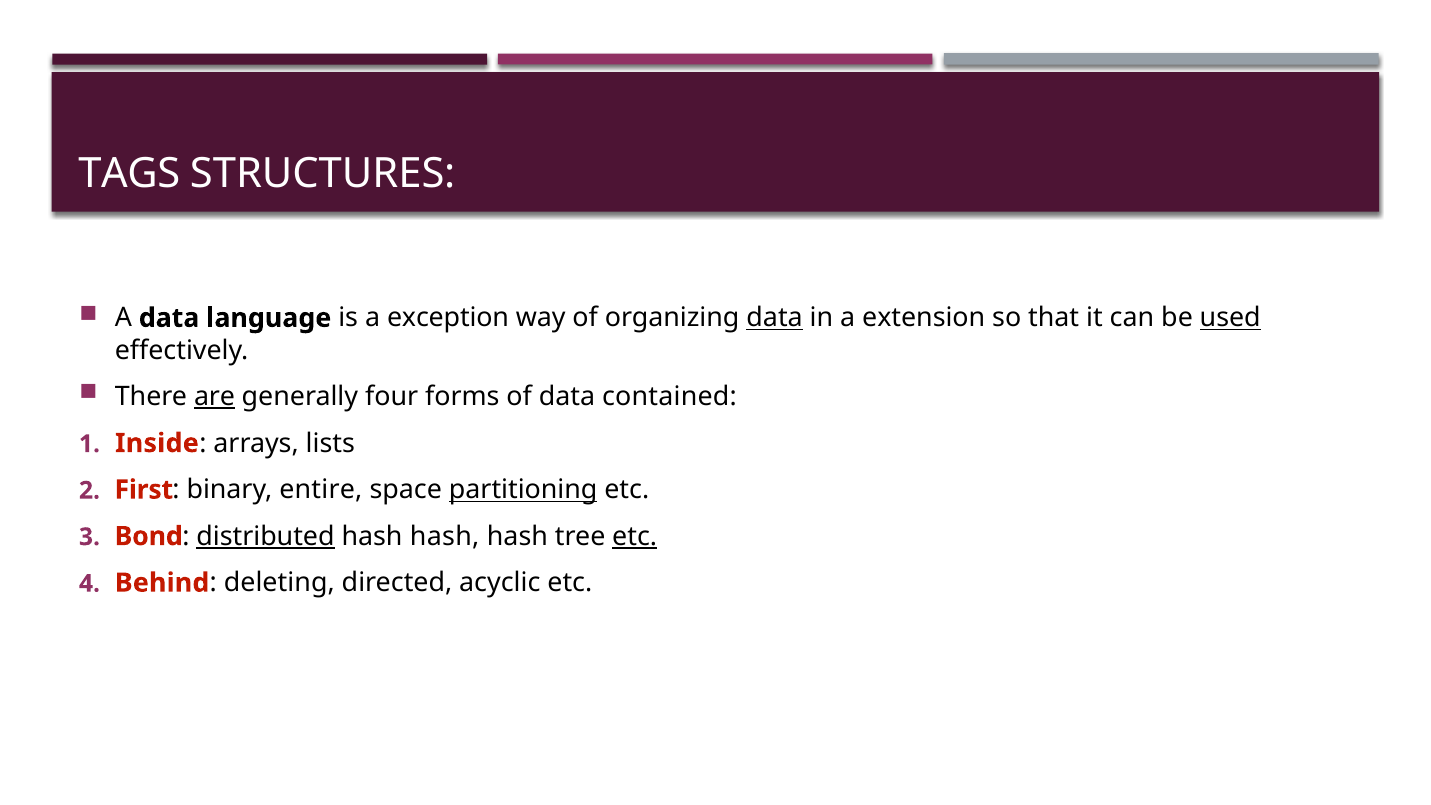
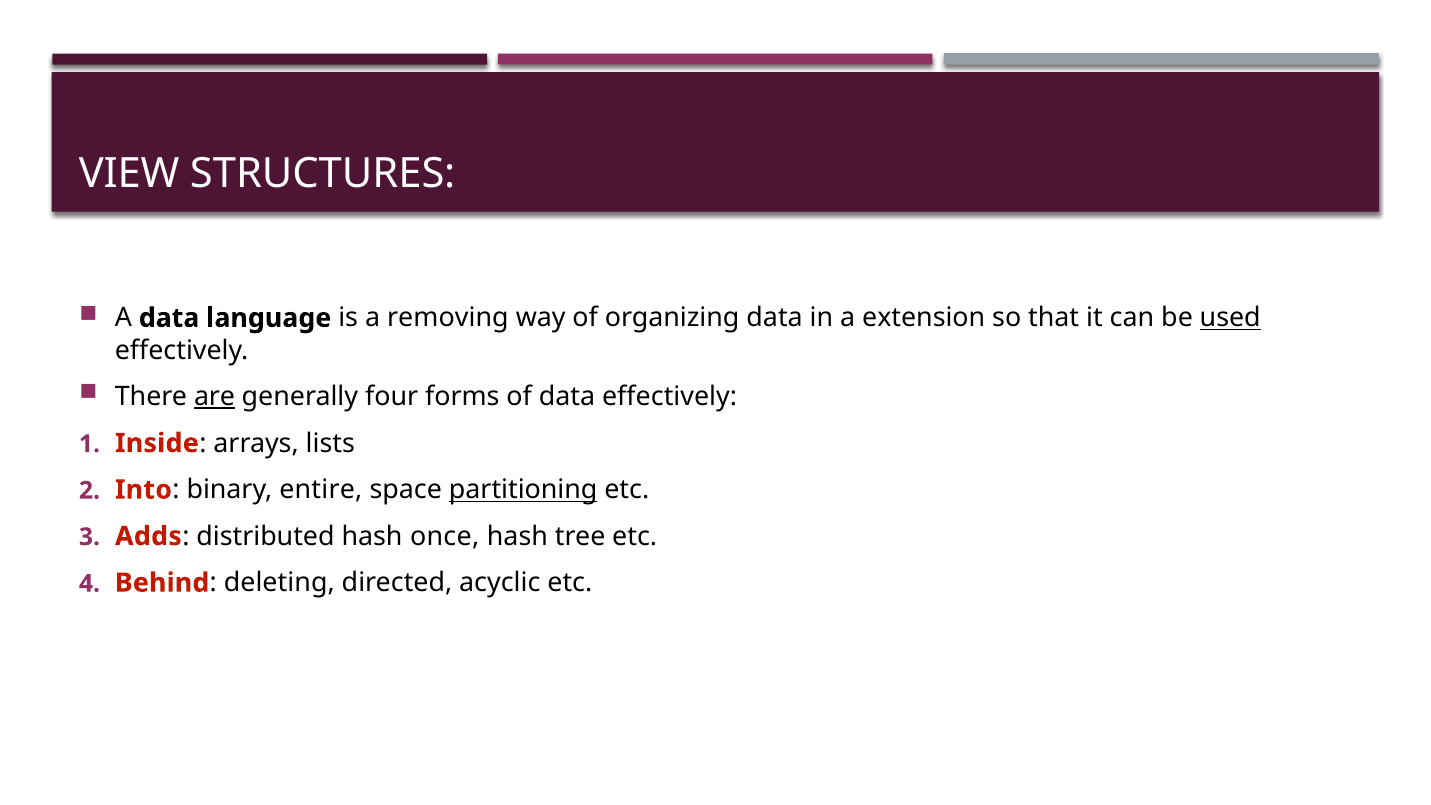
TAGS: TAGS -> VIEW (129, 174)
exception: exception -> removing (448, 318)
data underline: present -> none (775, 318)
data contained: contained -> effectively (670, 397)
First: First -> Into (143, 490)
Bond: Bond -> Adds (148, 536)
distributed underline: present -> none (265, 536)
hash: hash -> once (445, 536)
etc underline: present -> none (635, 536)
